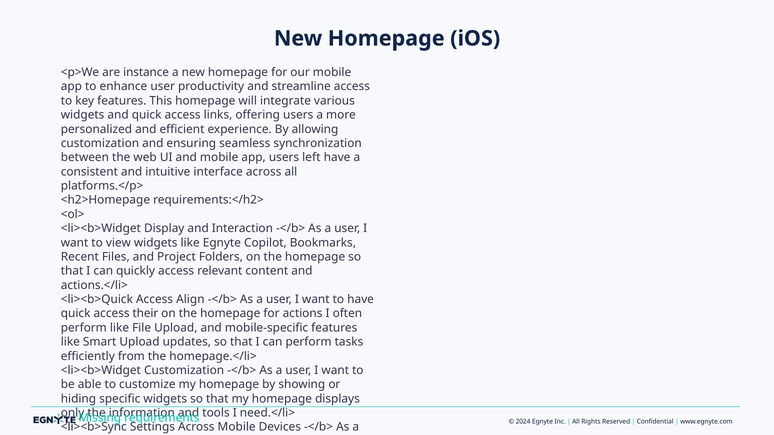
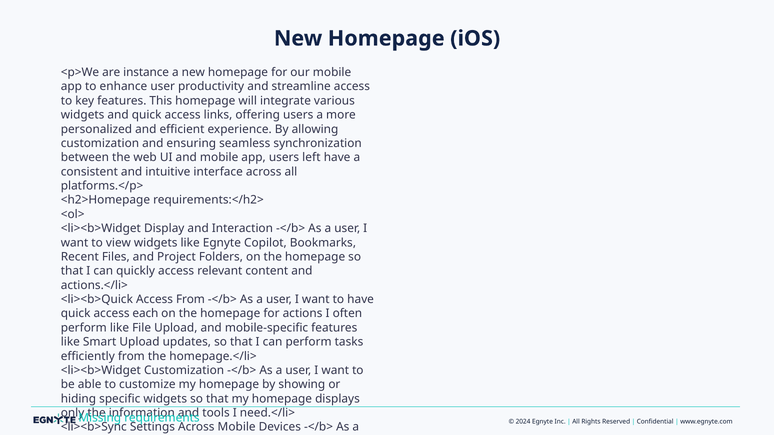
Access Align: Align -> From (190, 300)
their: their -> each (145, 314)
